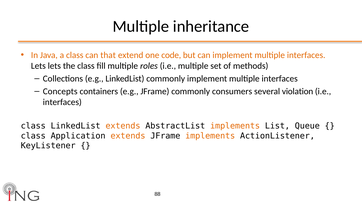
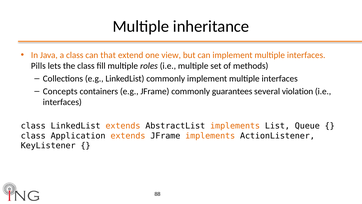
code: code -> view (171, 55)
Lets: Lets -> Pills (38, 66)
consumers: consumers -> guarantees (232, 91)
